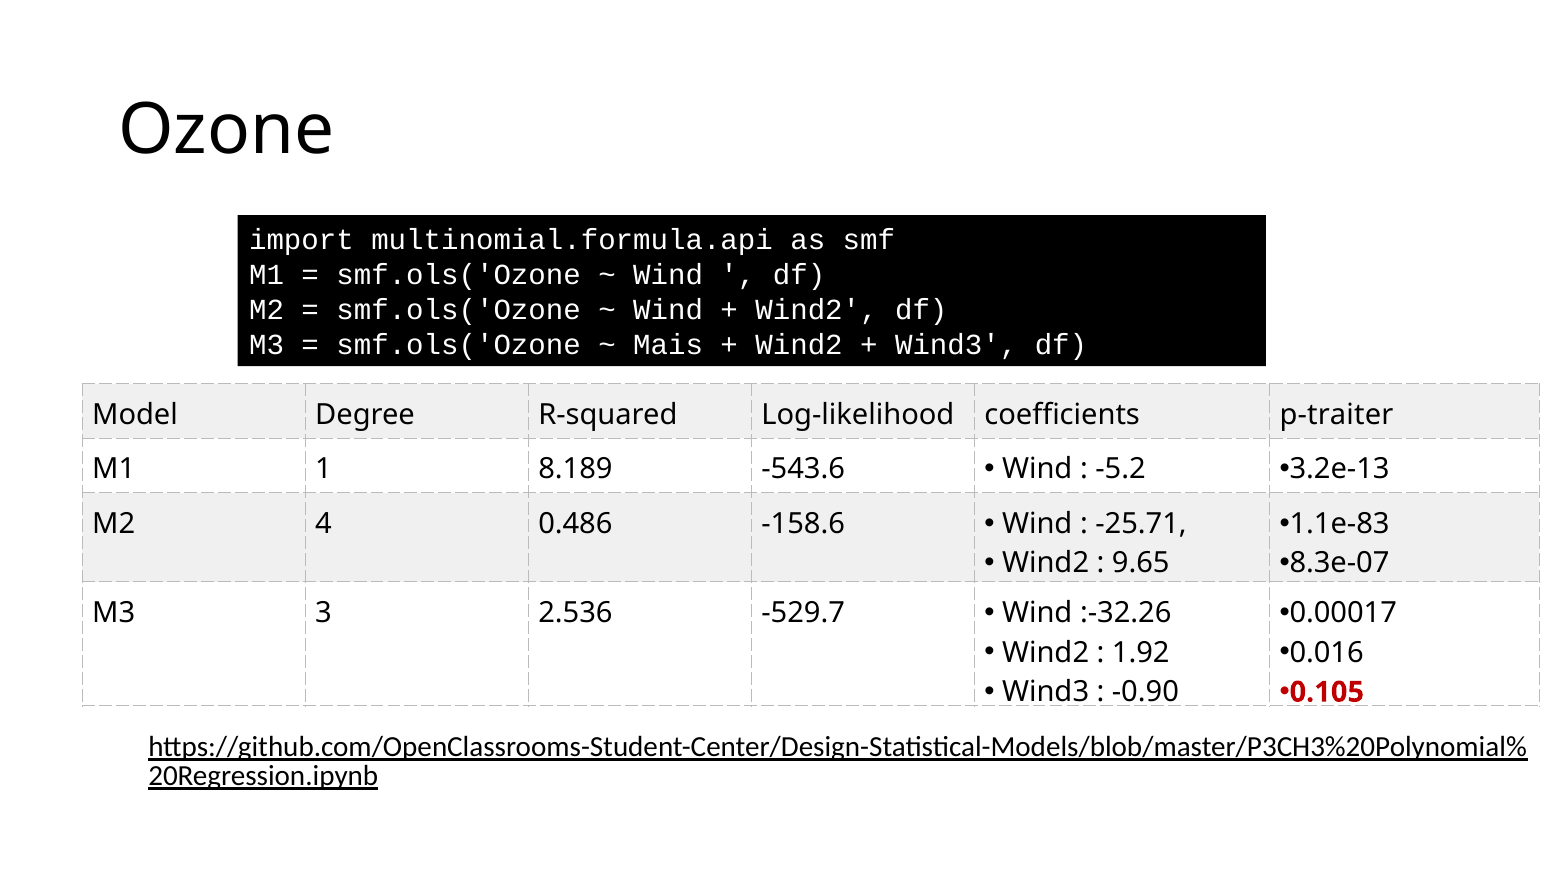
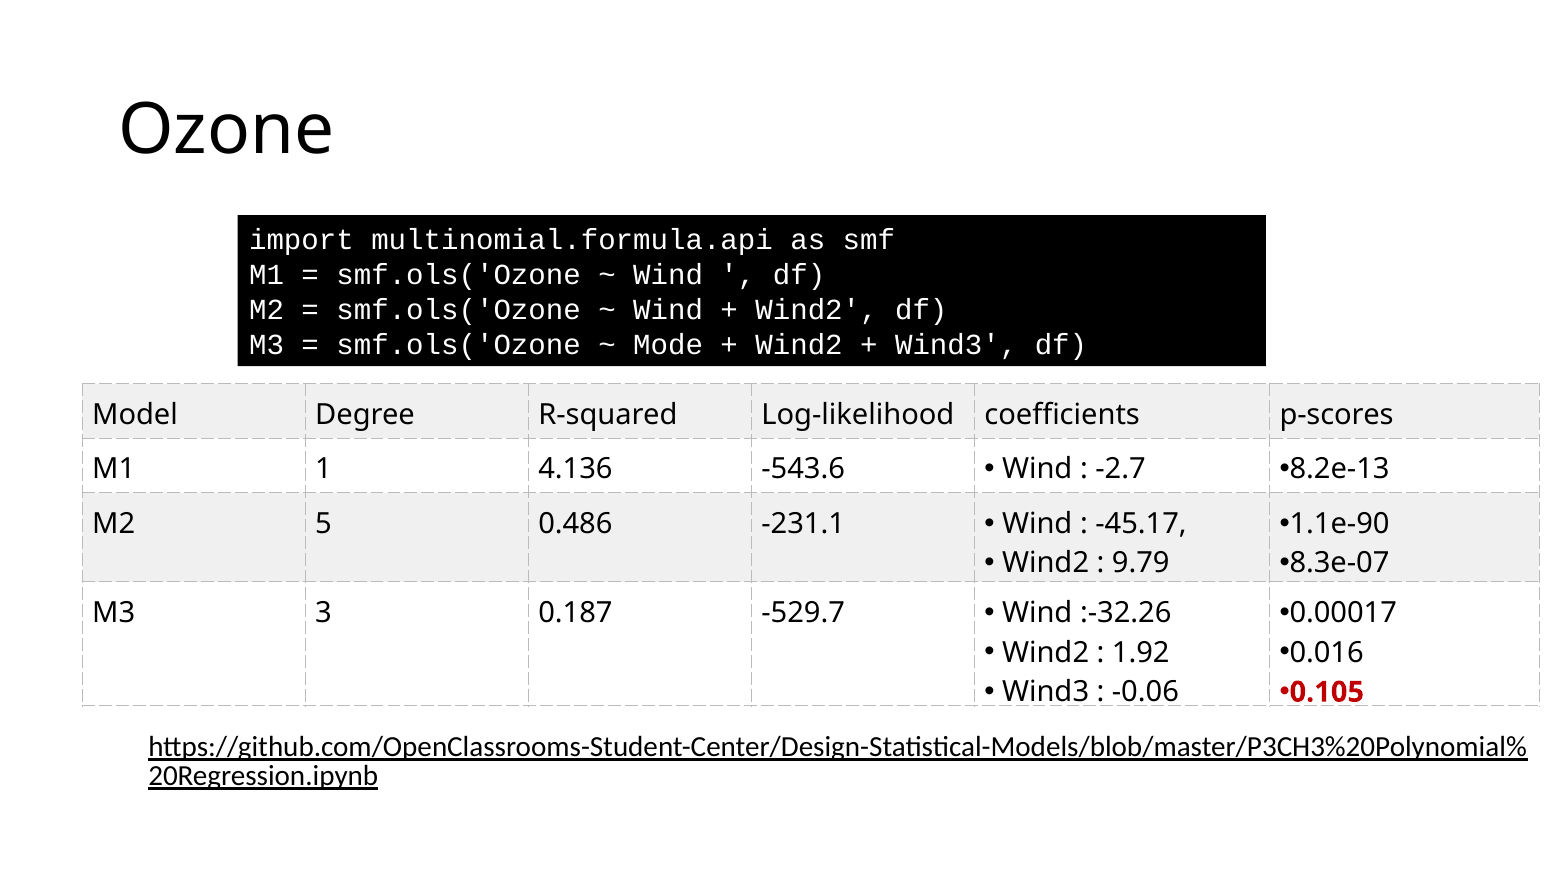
Mais: Mais -> Mode (668, 345)
p-traiter: p-traiter -> p-scores (1337, 415)
8.189: 8.189 -> 4.136 (575, 469)
-5.2: -5.2 -> -2.7 (1121, 469)
3.2e-13: 3.2e-13 -> 8.2e-13 (1340, 469)
1.1e-83: 1.1e-83 -> 1.1e-90 (1340, 524)
4: 4 -> 5 (324, 524)
-158.6: -158.6 -> -231.1 (803, 524)
-25.71: -25.71 -> -45.17 (1141, 524)
9.65: 9.65 -> 9.79 (1141, 563)
2.536: 2.536 -> 0.187 (575, 613)
-0.90: -0.90 -> -0.06 (1145, 692)
